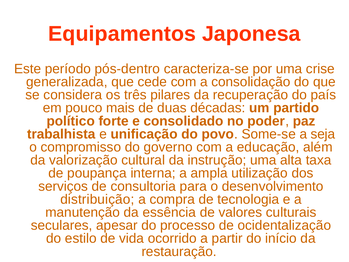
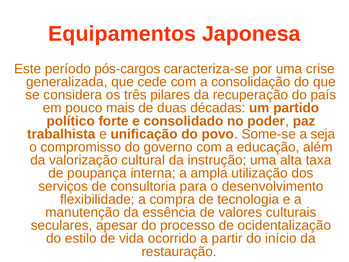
pós-dentro: pós-dentro -> pós-cargos (127, 69)
distribuição: distribuição -> flexibilidade (97, 199)
